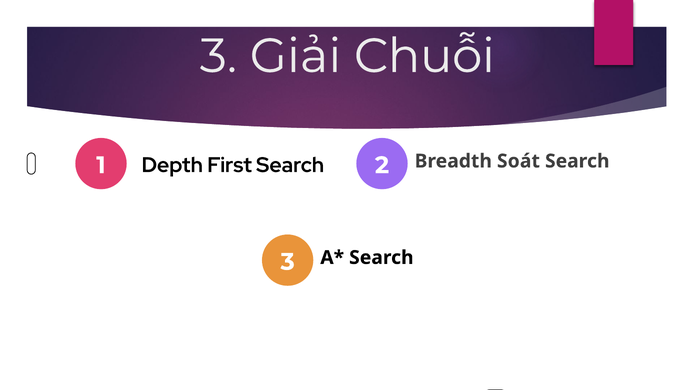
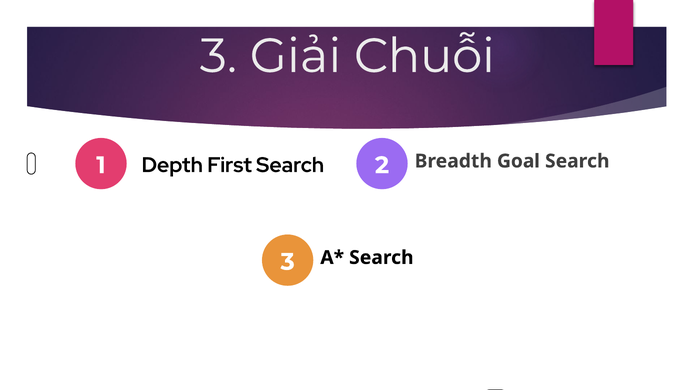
Soát: Soát -> Goal (519, 161)
